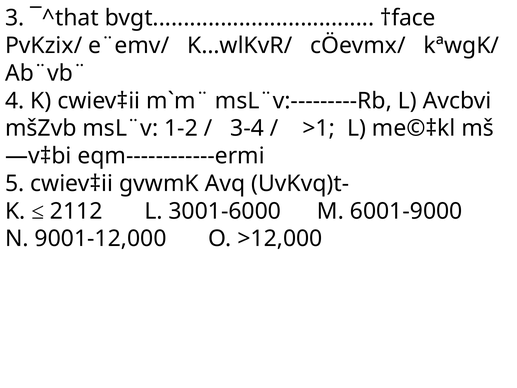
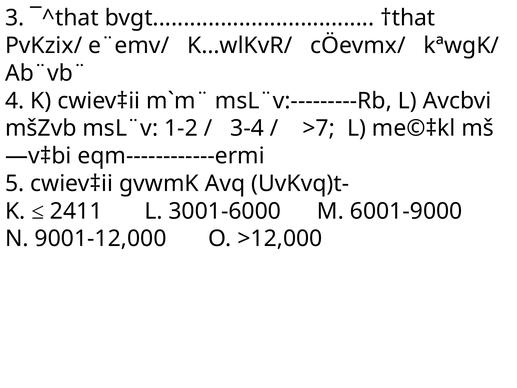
†face: †face -> †that (408, 18)
>1: >1 -> >7 (319, 128)
2112: 2112 -> 2411 (76, 211)
